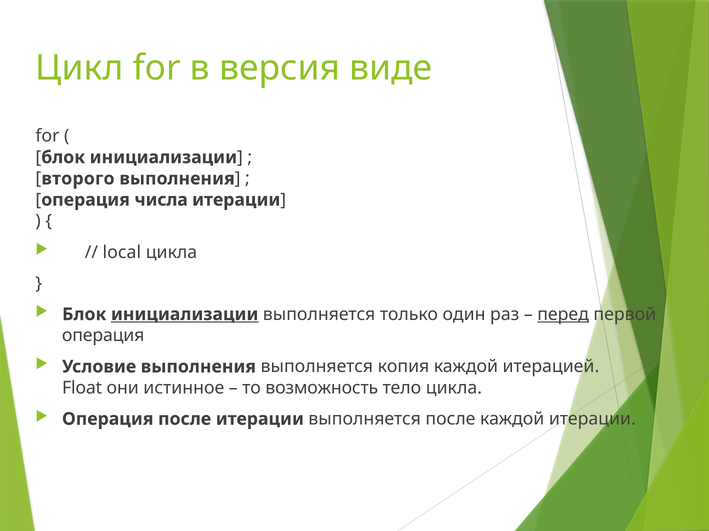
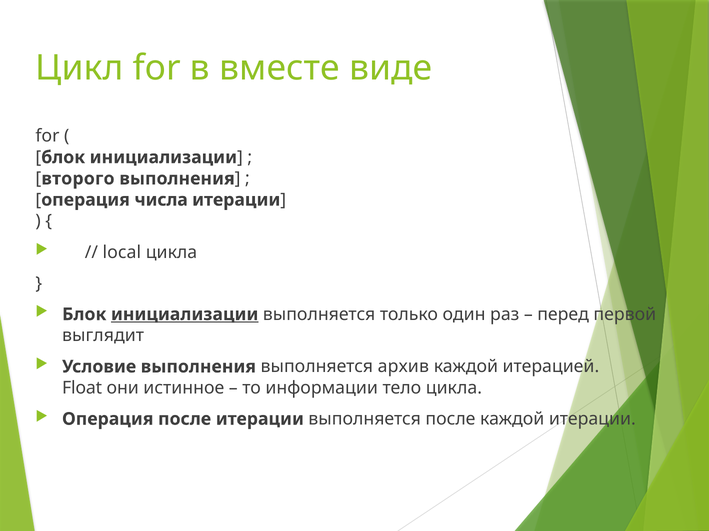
версия: версия -> вместе (280, 68)
перед underline: present -> none (563, 315)
операция: операция -> выглядит (103, 336)
копия: копия -> архив (403, 367)
возможность: возможность -> информации (322, 388)
